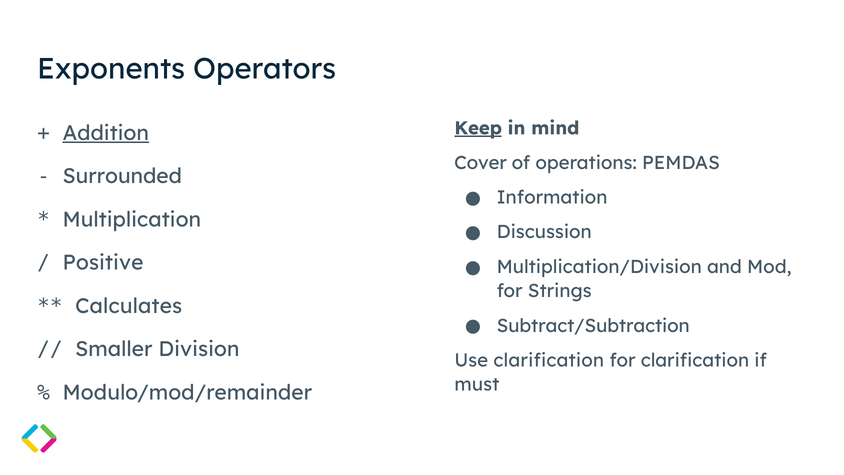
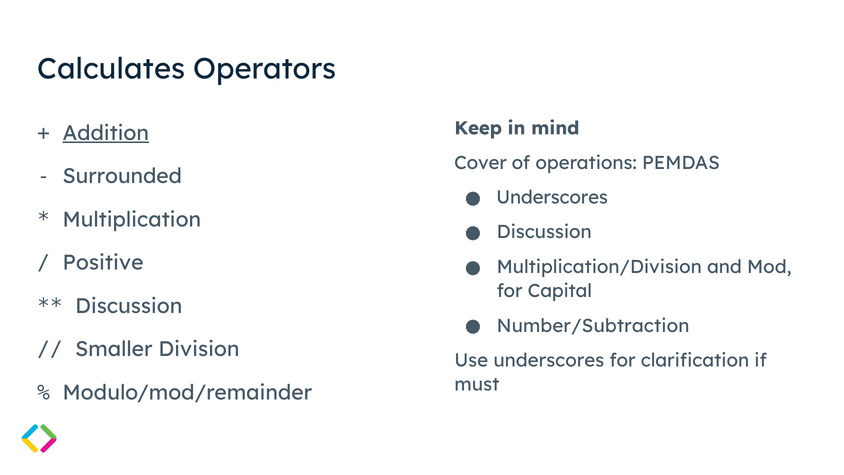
Exponents: Exponents -> Calculates (111, 69)
Keep underline: present -> none (478, 128)
Information: Information -> Underscores (552, 198)
Strings: Strings -> Capital (560, 291)
Calculates: Calculates -> Discussion (129, 306)
Subtract/Subtraction: Subtract/Subtraction -> Number/Subtraction (593, 326)
Use clarification: clarification -> underscores (549, 360)
